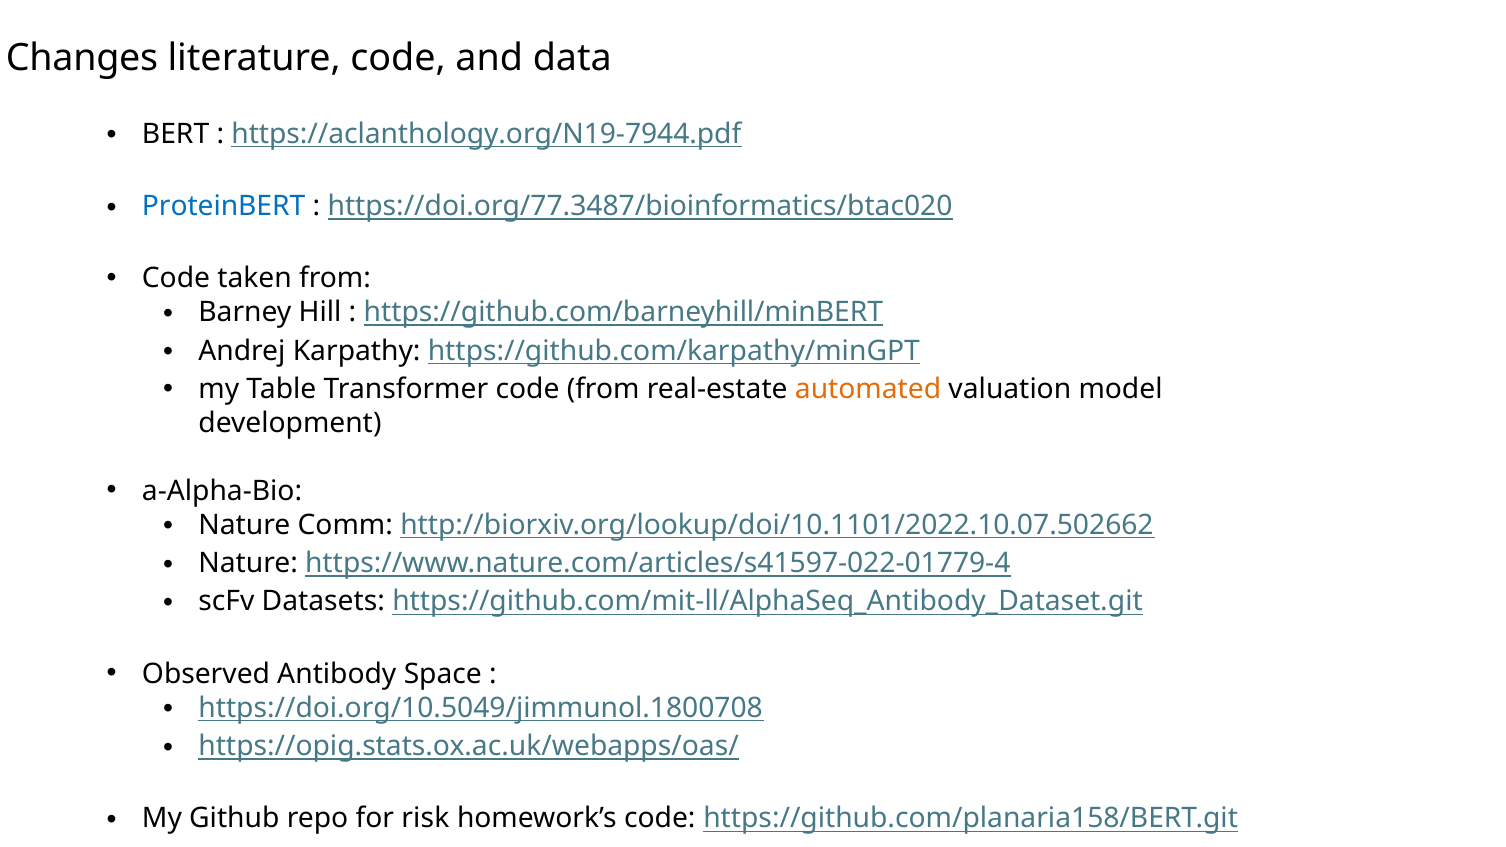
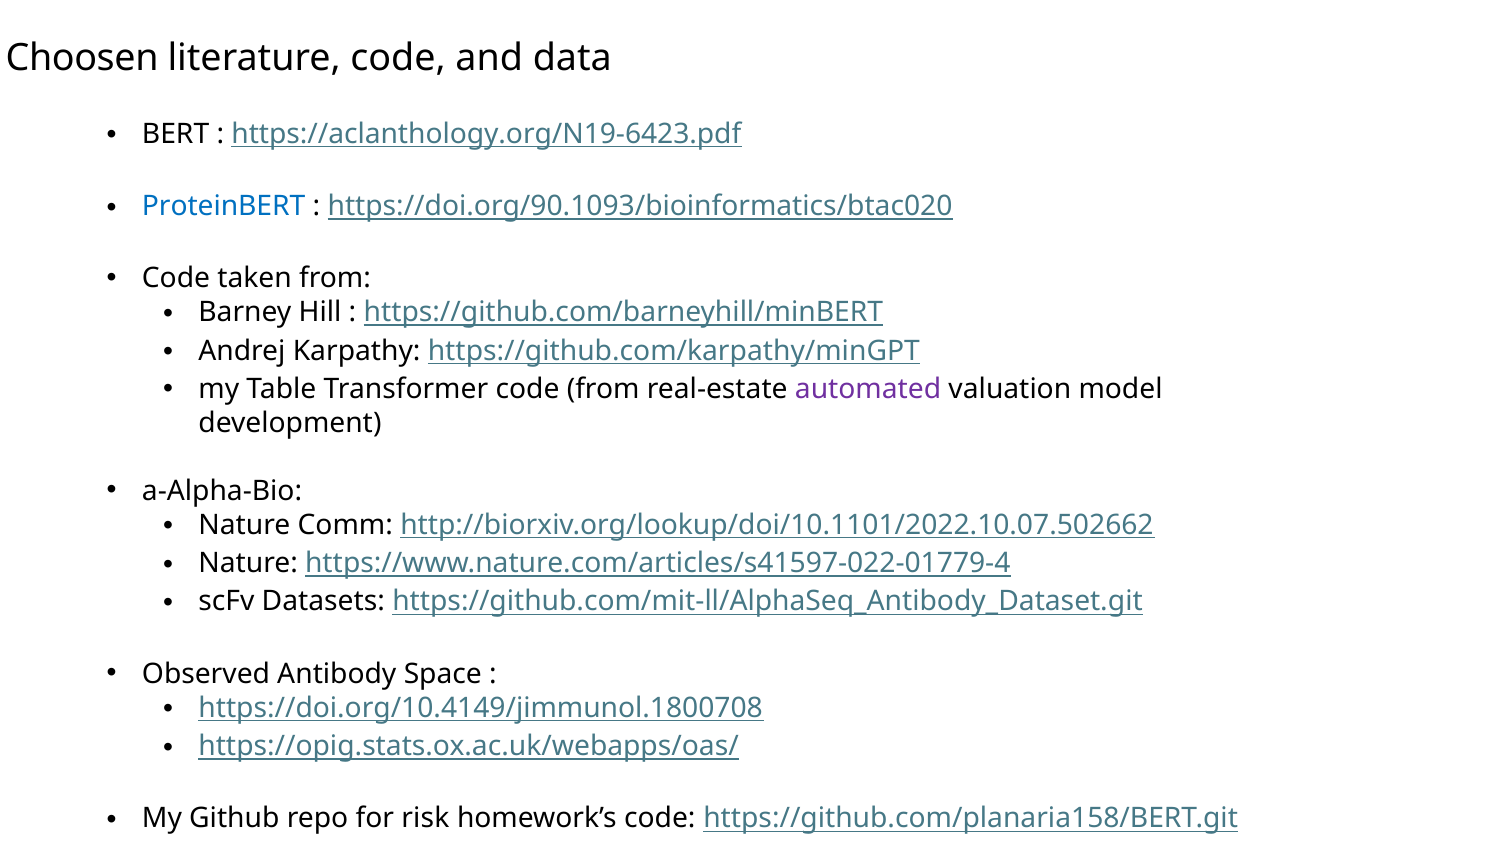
Changes: Changes -> Choosen (82, 58)
https://aclanthology.org/N19-7944.pdf: https://aclanthology.org/N19-7944.pdf -> https://aclanthology.org/N19-6423.pdf (486, 134)
https://doi.org/77.3487/bioinformatics/btac020: https://doi.org/77.3487/bioinformatics/btac020 -> https://doi.org/90.1093/bioinformatics/btac020 (640, 206)
automated colour: orange -> purple (868, 389)
https://doi.org/10.5049/jimmunol.1800708: https://doi.org/10.5049/jimmunol.1800708 -> https://doi.org/10.4149/jimmunol.1800708 (481, 708)
